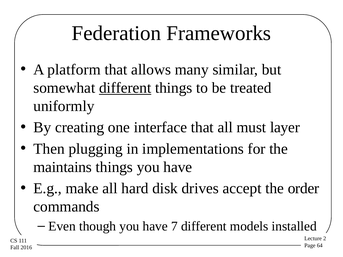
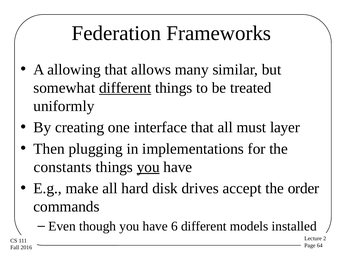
platform: platform -> allowing (74, 70)
maintains: maintains -> constants (63, 167)
you underline: none -> present (148, 167)
7: 7 -> 6 (174, 227)
